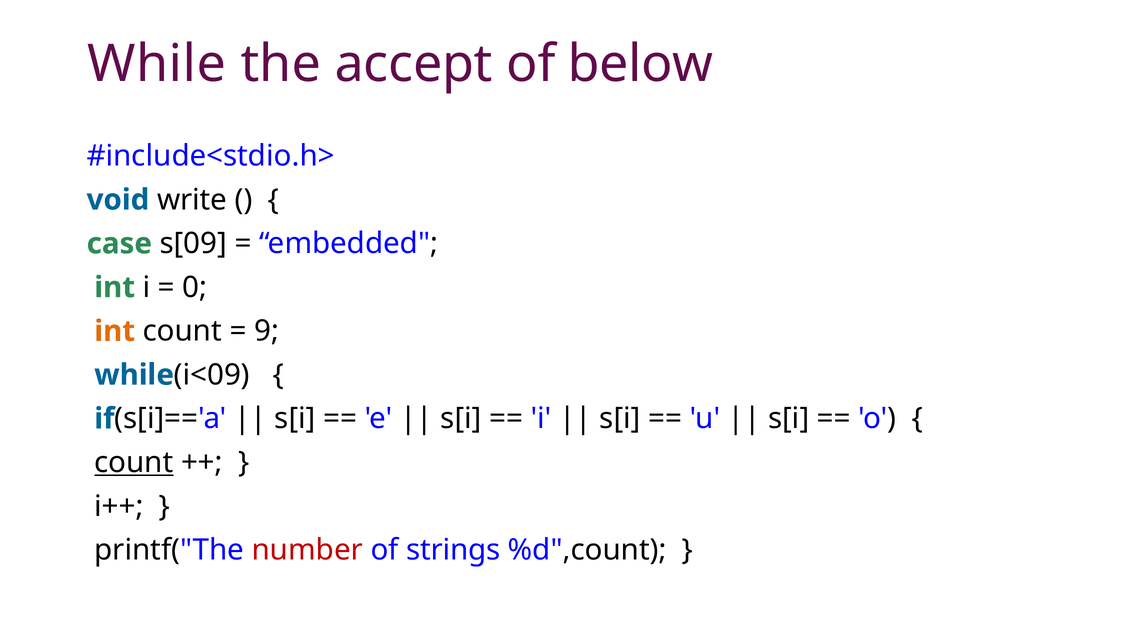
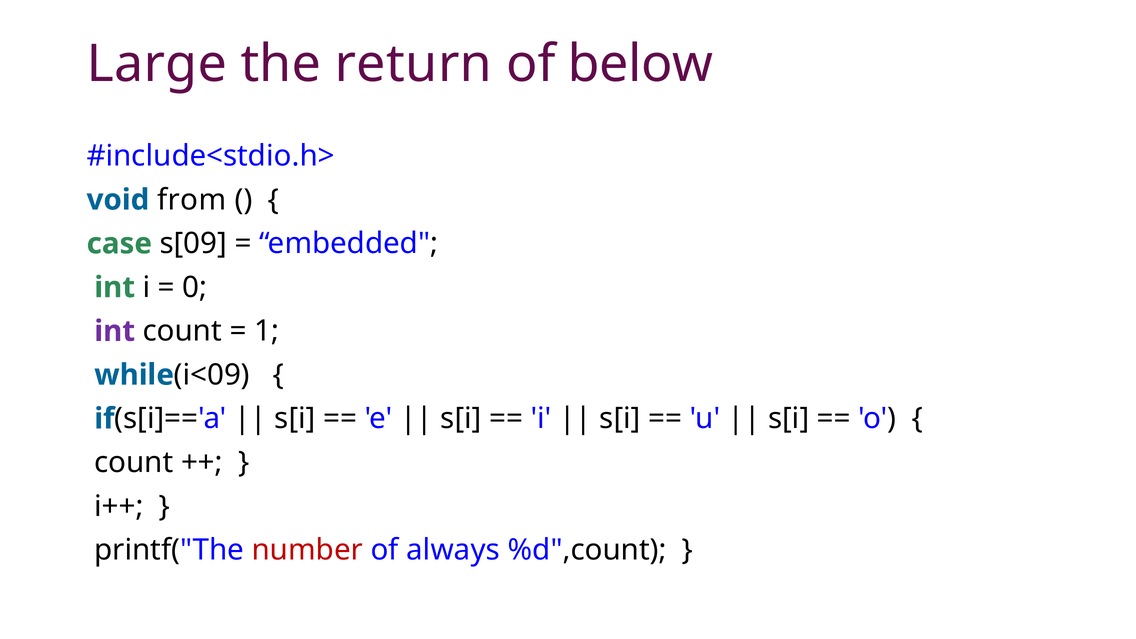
While: While -> Large (157, 64)
accept: accept -> return (413, 64)
write: write -> from (192, 200)
int colour: orange -> purple (115, 331)
9: 9 -> 1 (267, 331)
count underline: present -> none (134, 462)
strings: strings -> always (453, 550)
